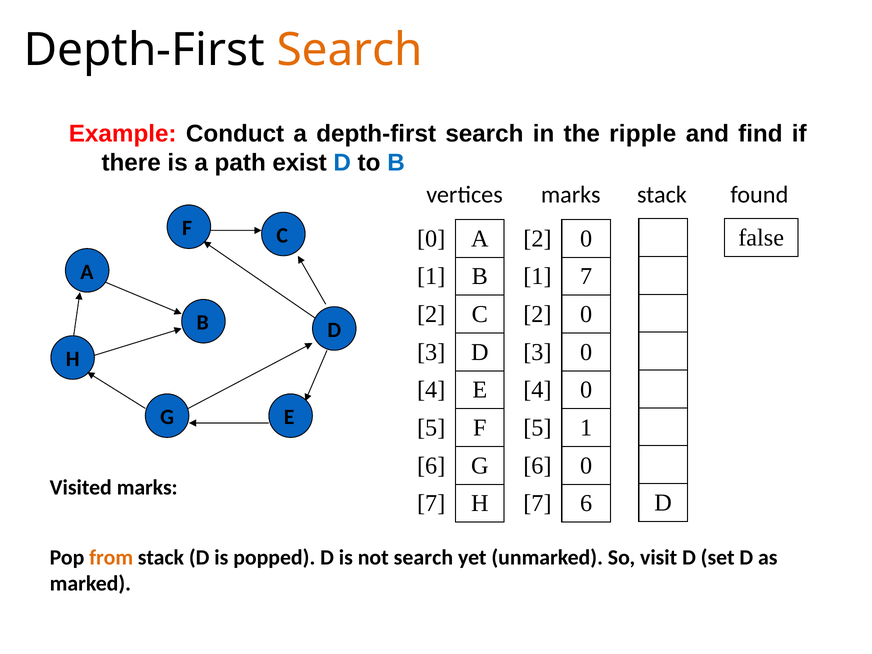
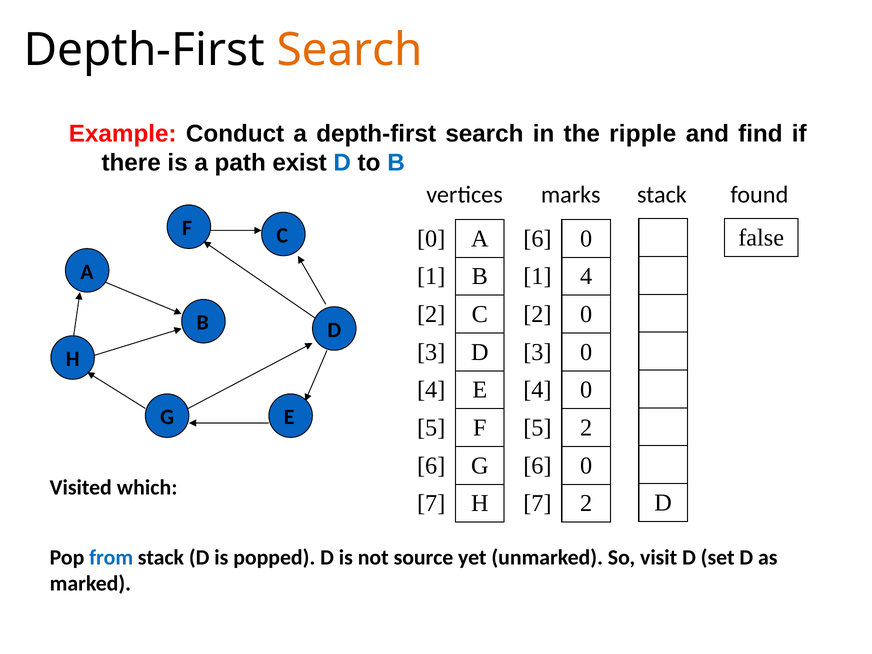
2: 2 -> 6 (537, 239)
1 7: 7 -> 4 (586, 276)
5 1: 1 -> 2 (586, 428)
Visited marks: marks -> which (147, 488)
7 6: 6 -> 2 (586, 503)
from colour: orange -> blue (111, 557)
not search: search -> source (423, 557)
